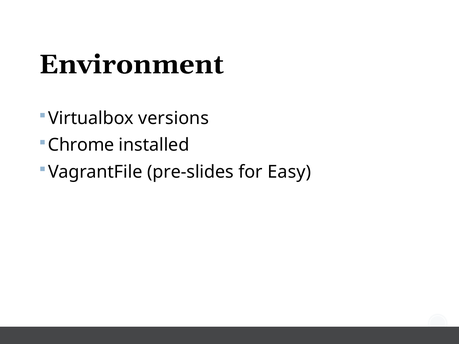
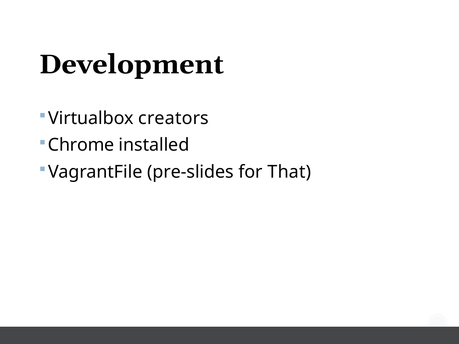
Environment: Environment -> Development (131, 65)
versions: versions -> creators (174, 118)
Easy: Easy -> That (289, 172)
